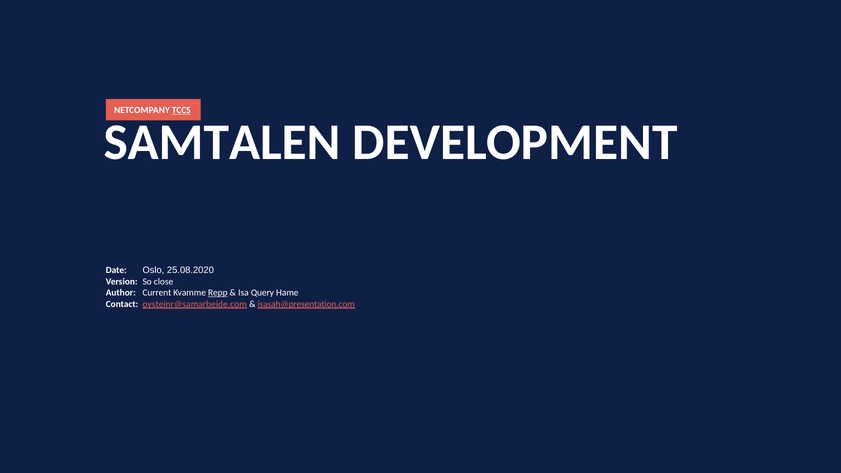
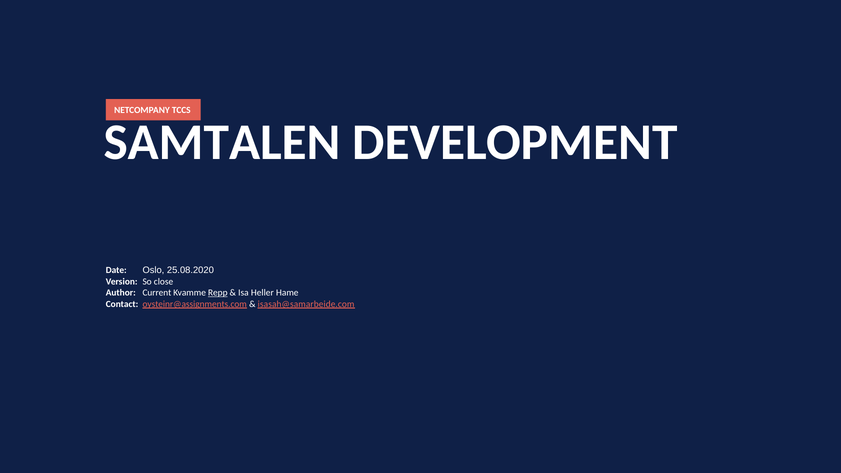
TCCS underline: present -> none (181, 110)
Query: Query -> Heller (262, 293)
oysteinr@samarbeide.com: oysteinr@samarbeide.com -> oysteinr@assignments.com (195, 304)
isasah@presentation.com: isasah@presentation.com -> isasah@samarbeide.com (306, 304)
